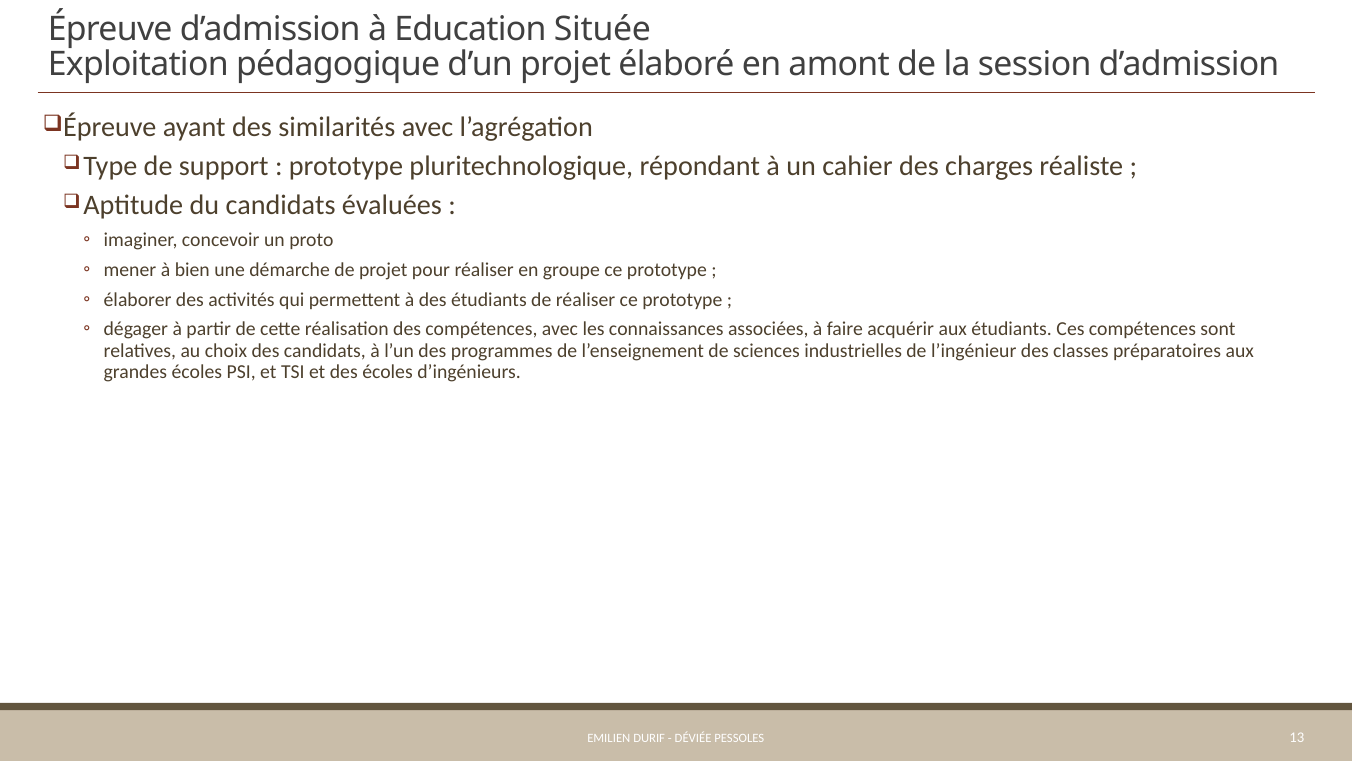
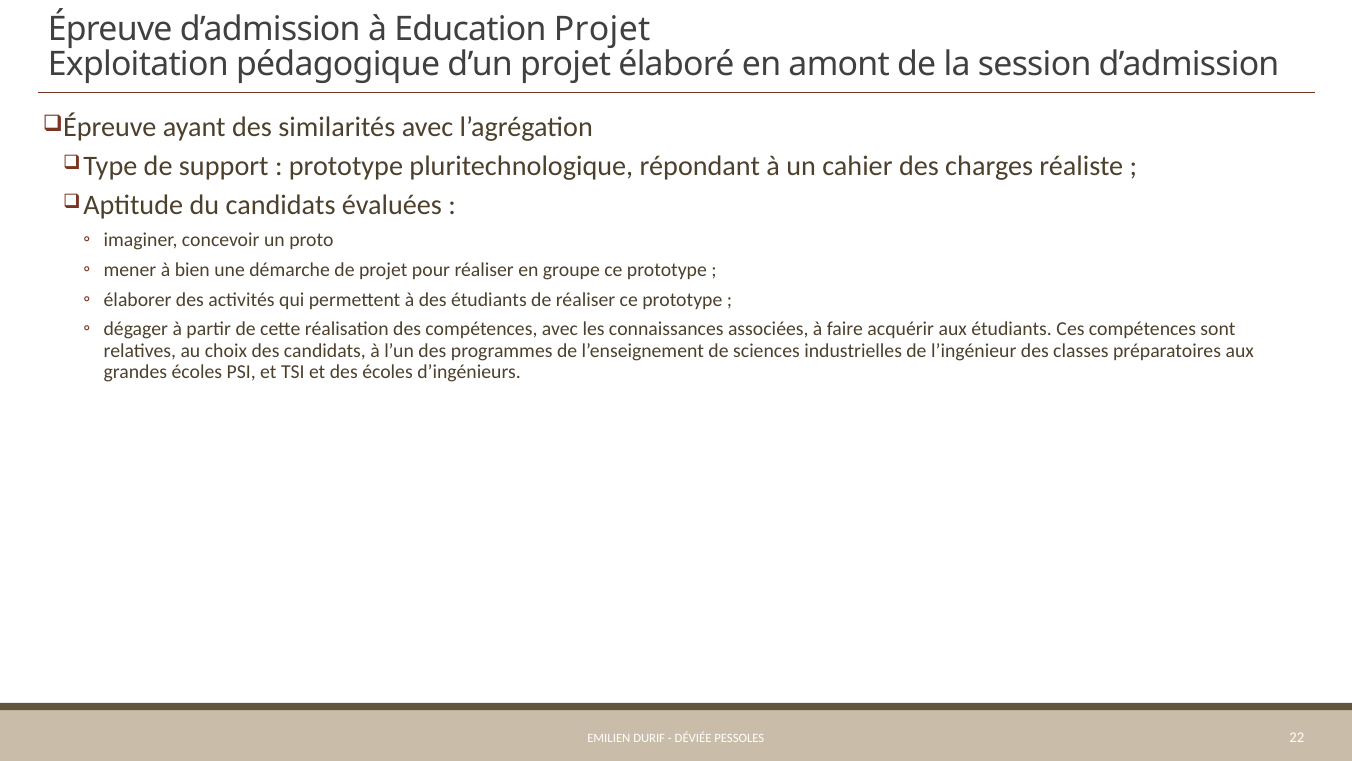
Education Située: Située -> Projet (602, 30)
13: 13 -> 22 (1297, 737)
